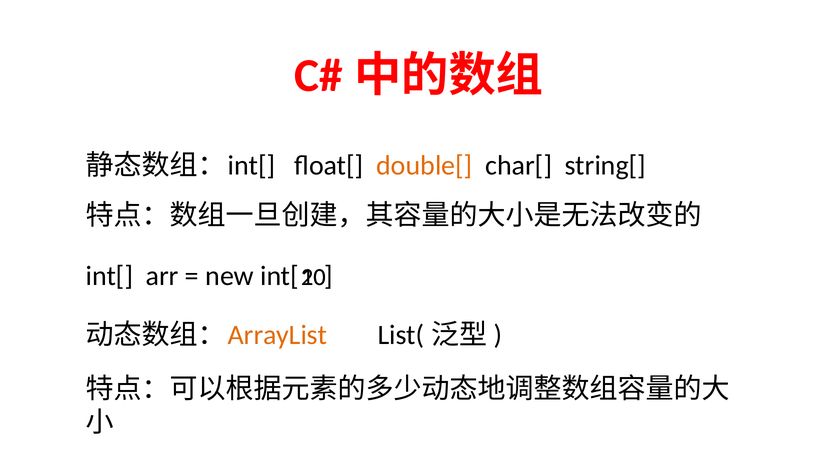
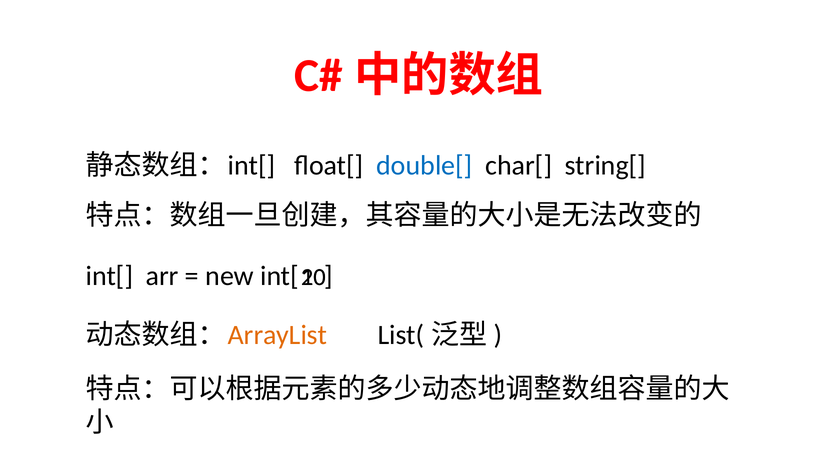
double[ colour: orange -> blue (424, 165)
